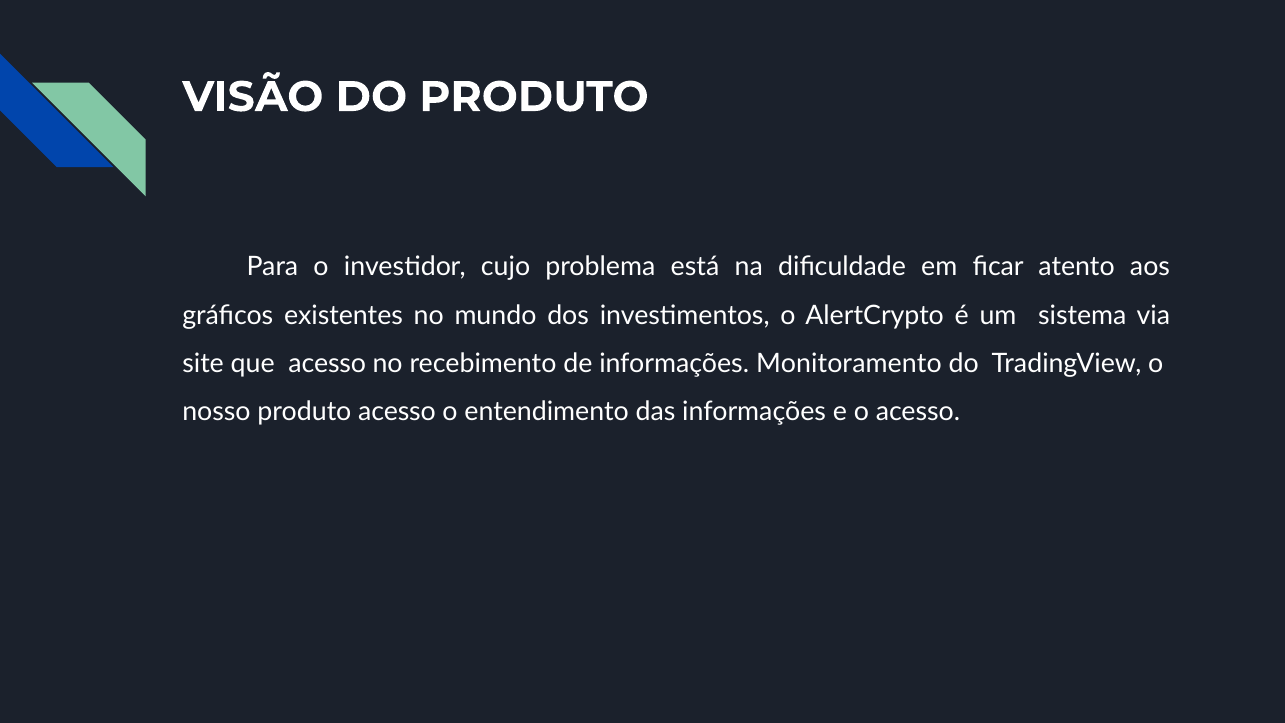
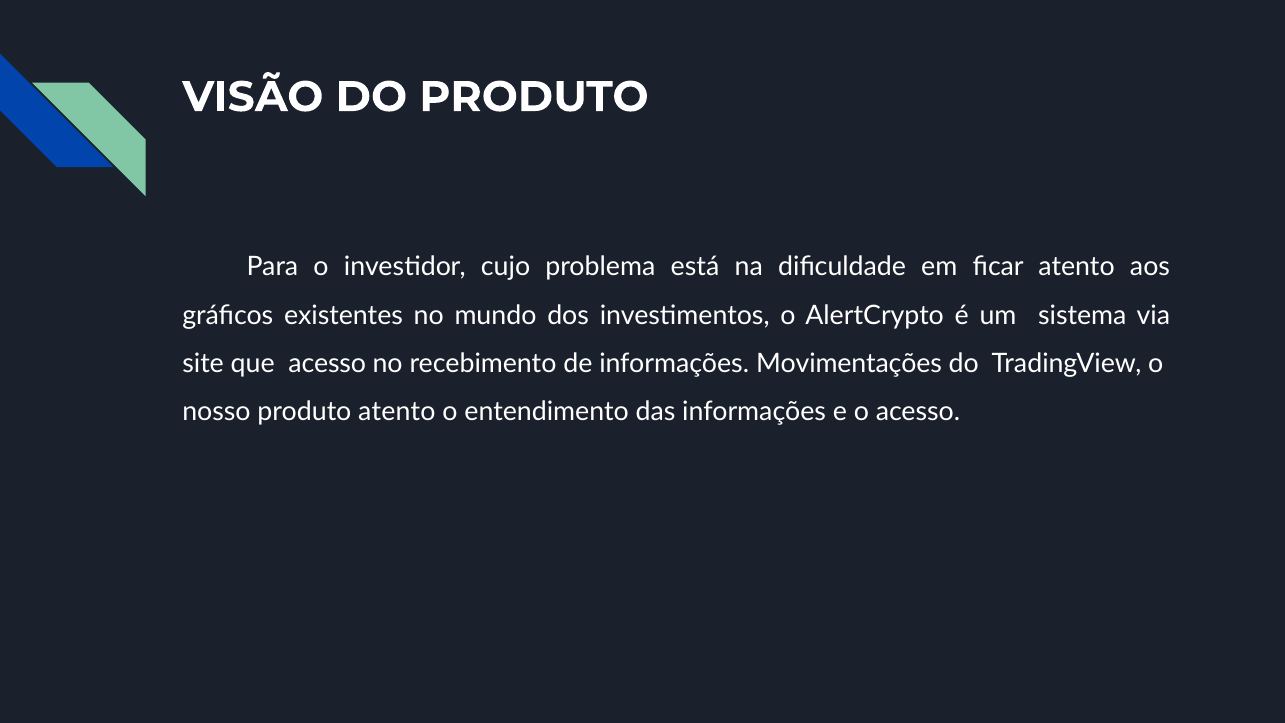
Monitoramento: Monitoramento -> Movimentações (849, 363)
produto acesso: acesso -> atento (397, 412)
